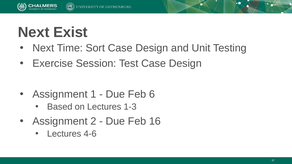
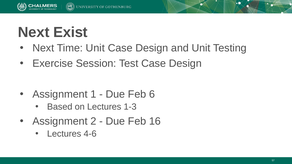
Time Sort: Sort -> Unit (95, 48)
